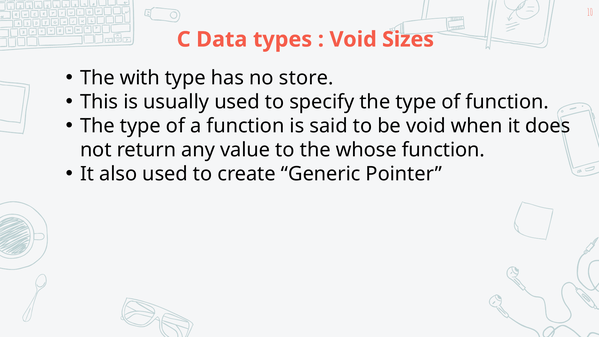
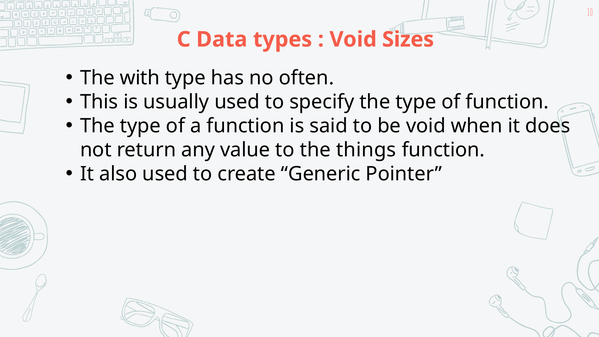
store: store -> often (306, 78)
whose: whose -> things (366, 150)
